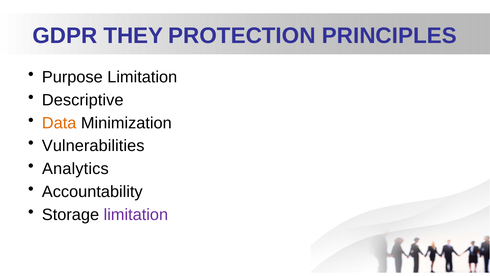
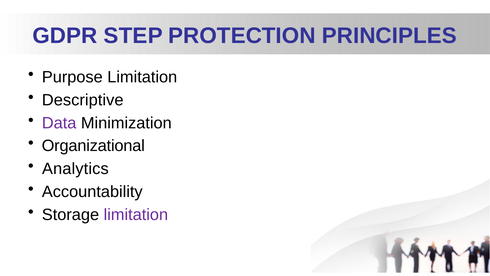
THEY: THEY -> STEP (133, 36)
Data colour: orange -> purple (59, 123)
Vulnerabilities: Vulnerabilities -> Organizational (93, 146)
